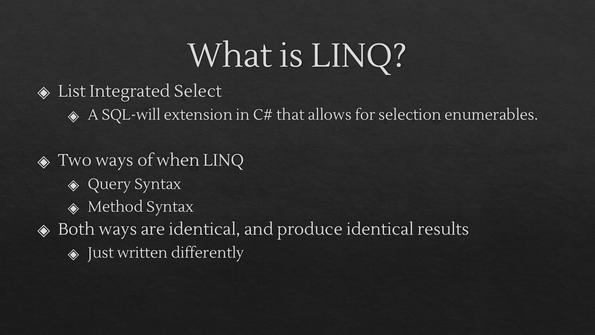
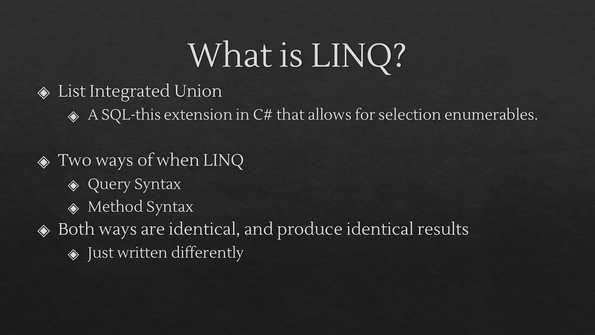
Select: Select -> Union (198, 91)
SQL-will: SQL-will -> SQL-this (131, 115)
